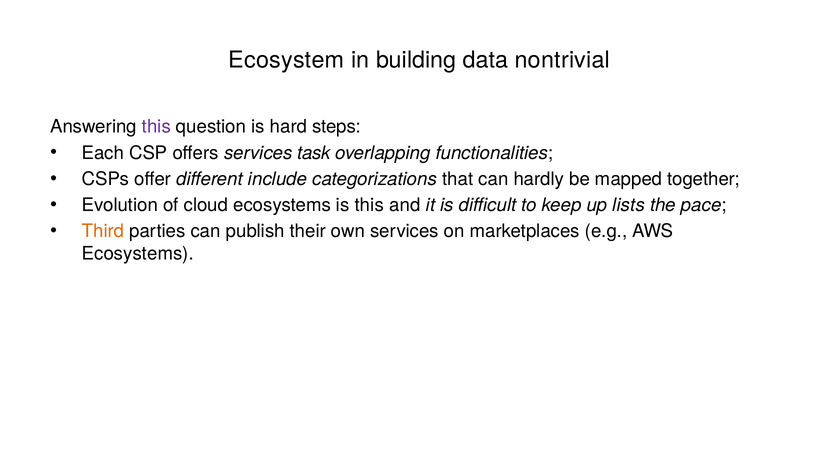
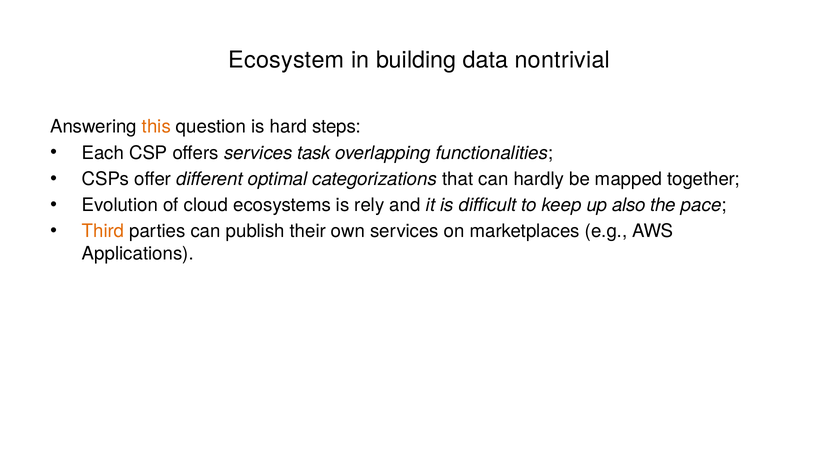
this colour: purple -> orange (156, 127)
include: include -> optimal (278, 179)
is this: this -> rely (369, 205)
lists: lists -> also (629, 205)
Ecosystems: Ecosystems -> Applications (138, 254)
